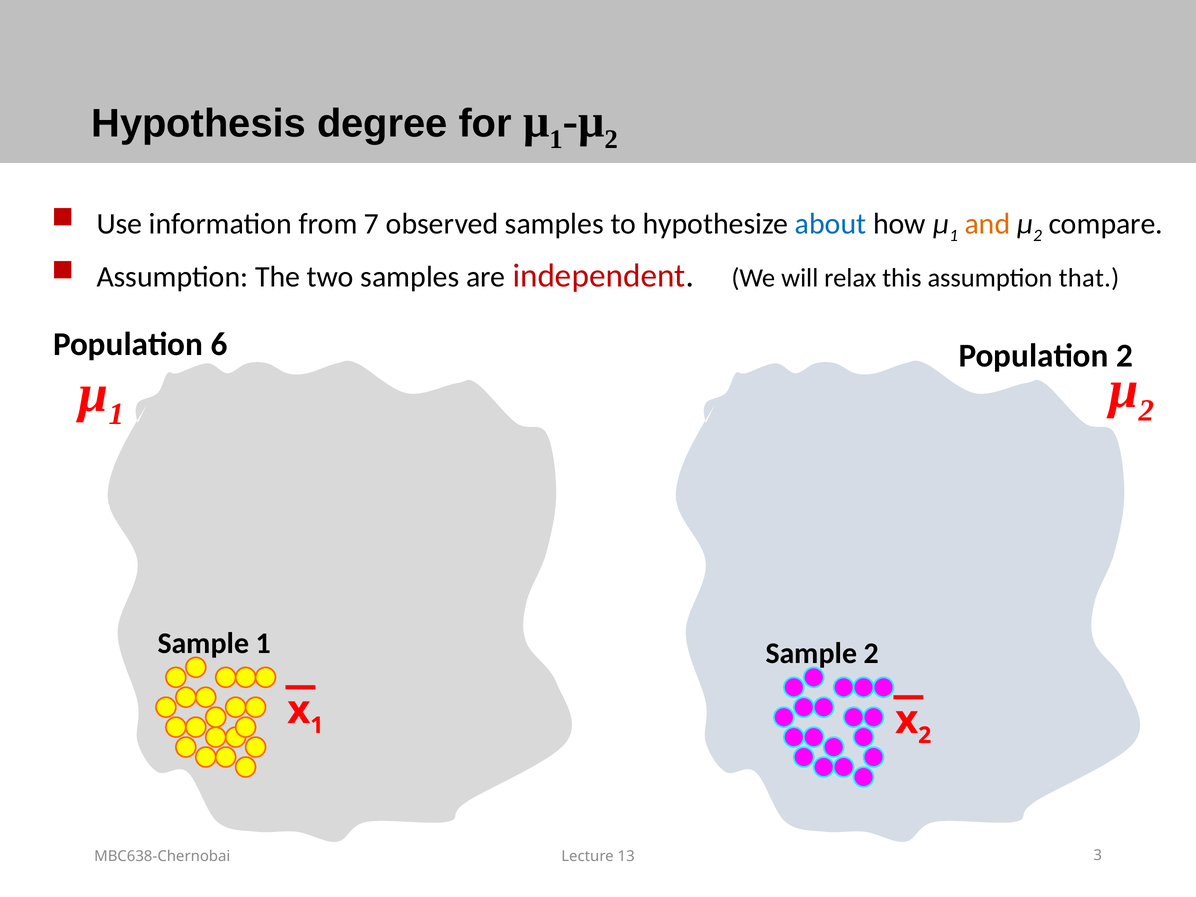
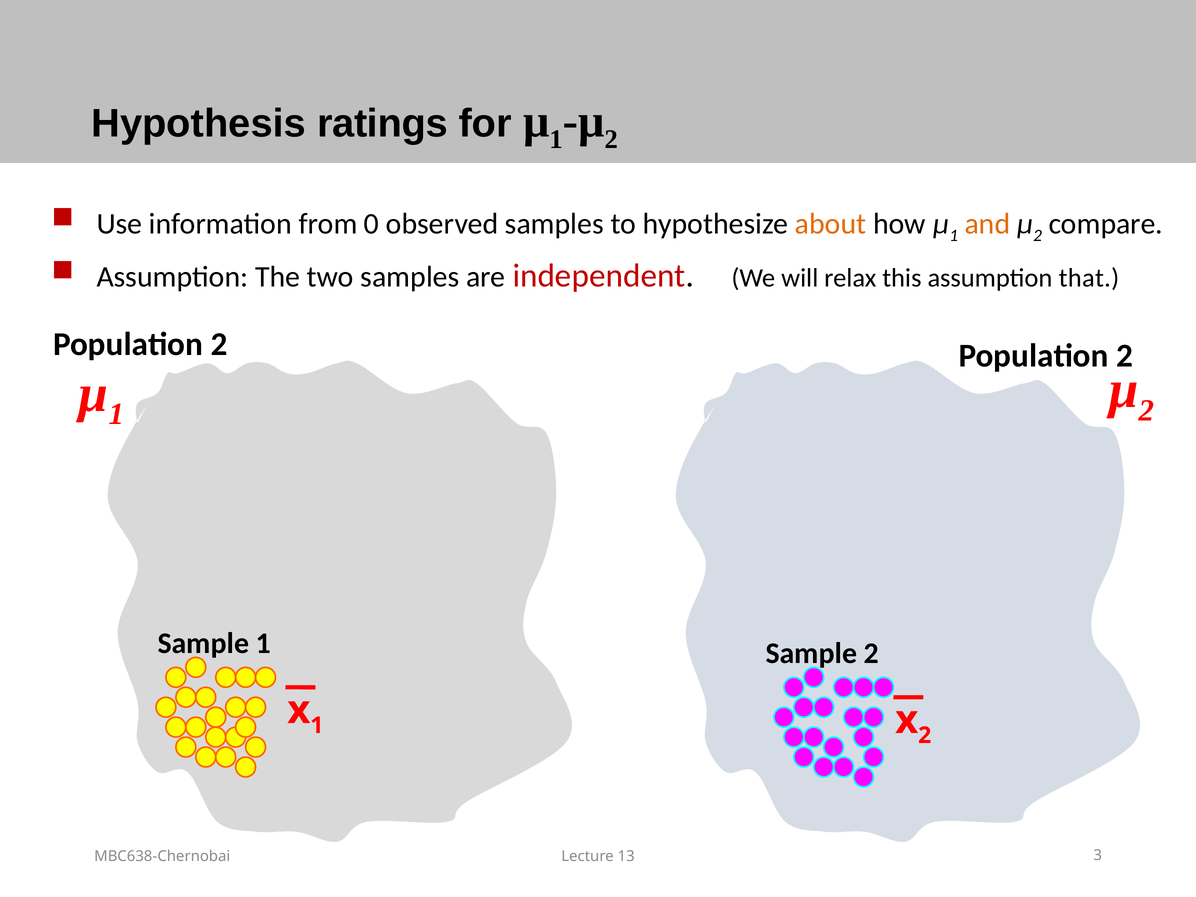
degree: degree -> ratings (382, 123)
7: 7 -> 0 (372, 224)
about colour: blue -> orange (831, 224)
6: 6 -> 2 (219, 344)
